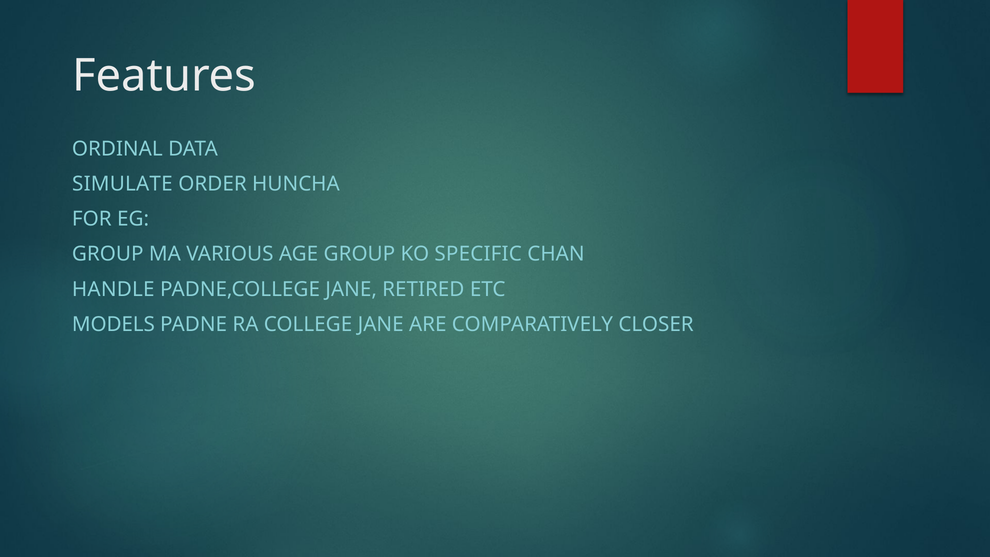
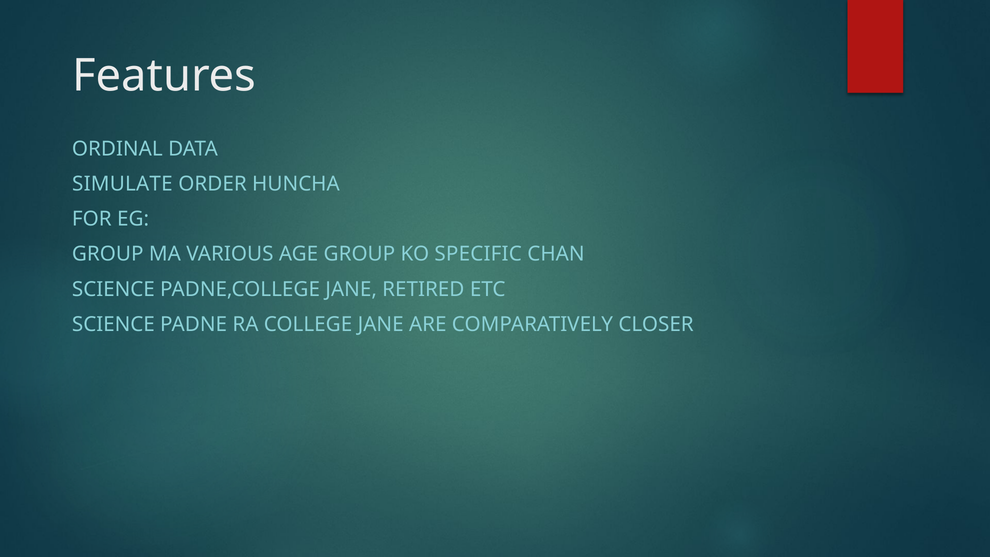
HANDLE: HANDLE -> SCIENCE (113, 289)
MODELS: MODELS -> SCIENCE (113, 324)
